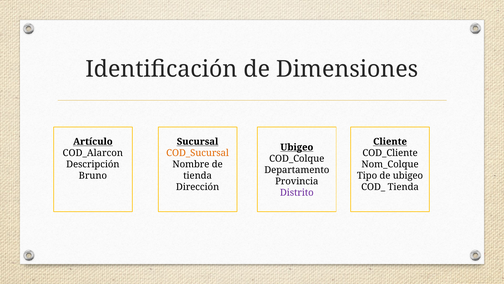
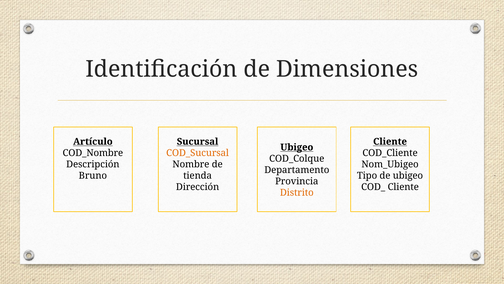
COD_Alarcon: COD_Alarcon -> COD_Nombre (93, 153)
Nom_Colque: Nom_Colque -> Nom_Ubigeo (390, 164)
COD_ Tienda: Tienda -> Cliente (403, 187)
Distrito colour: purple -> orange (297, 192)
